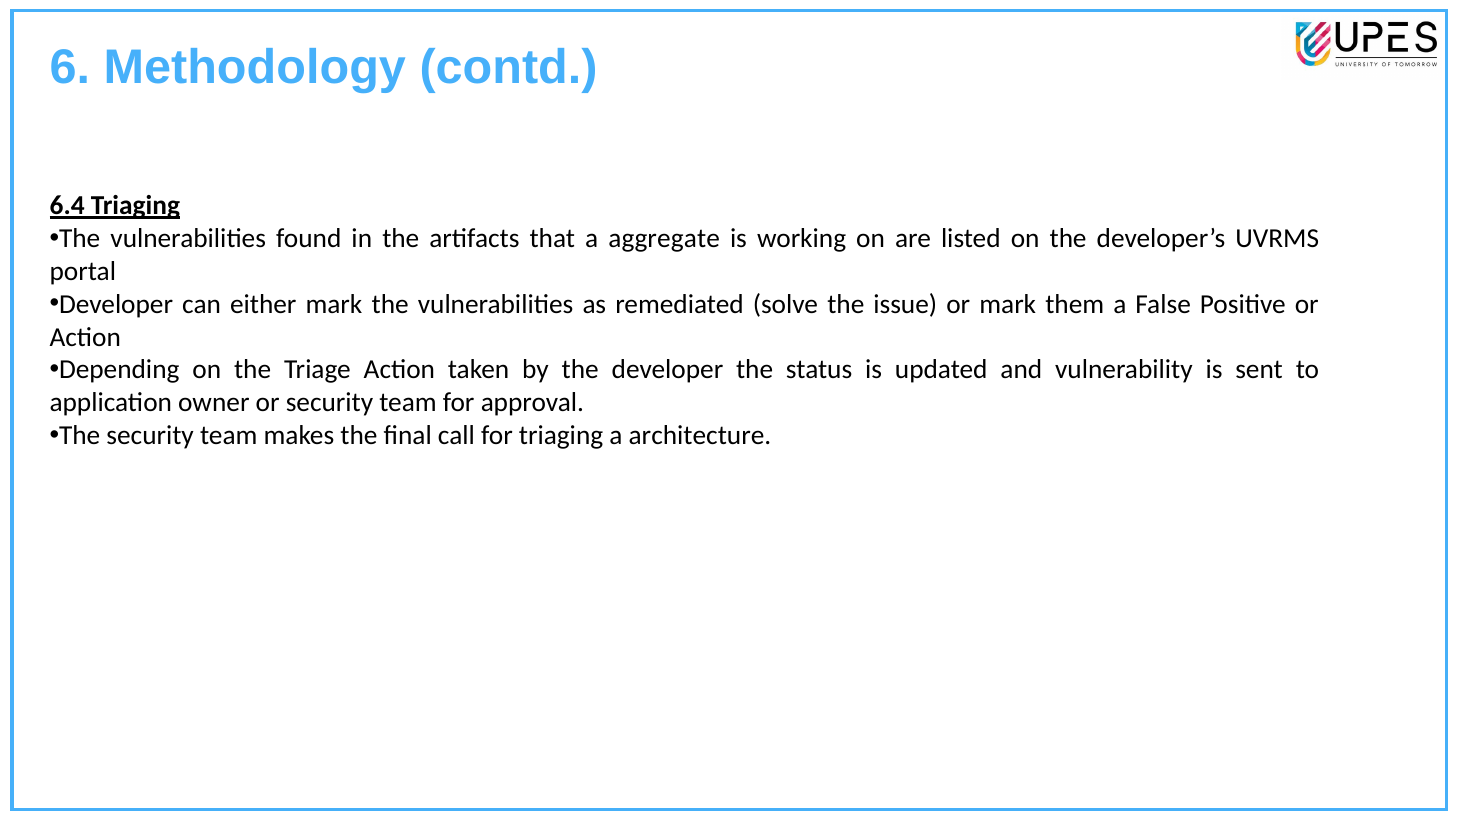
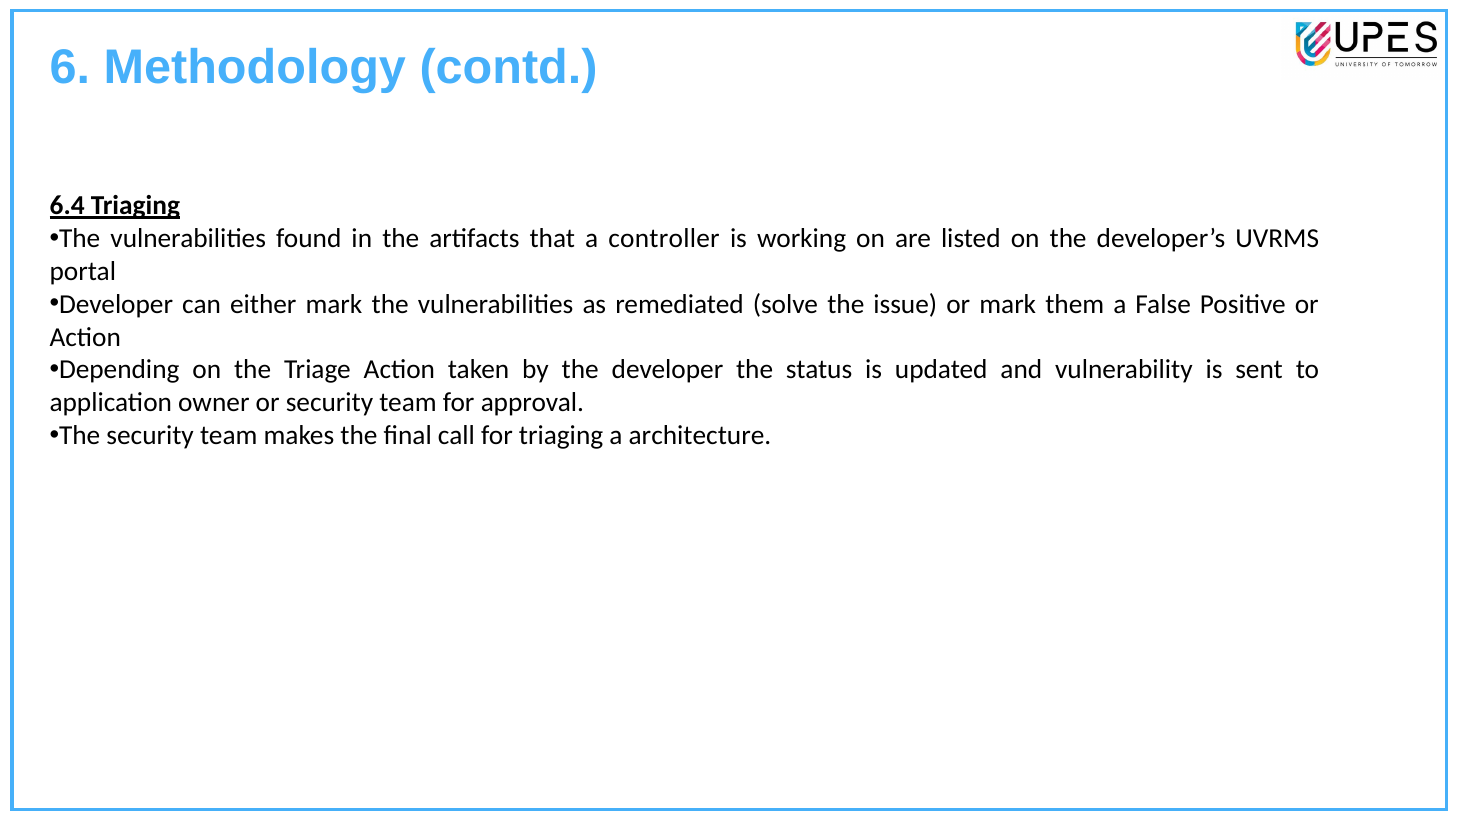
aggregate: aggregate -> controller (664, 239)
